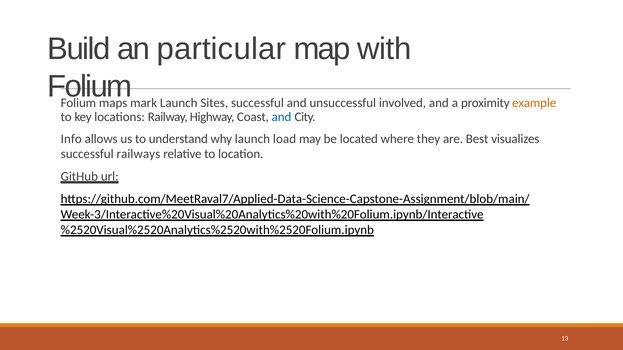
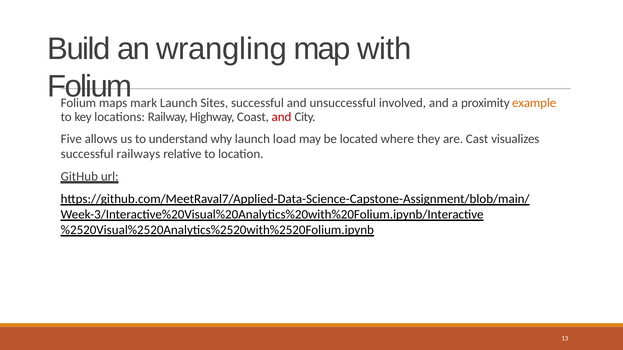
particular: particular -> wrangling (222, 49)
and colour: blue -> red (282, 117)
Info: Info -> Five (71, 139)
Best: Best -> Cast (477, 139)
